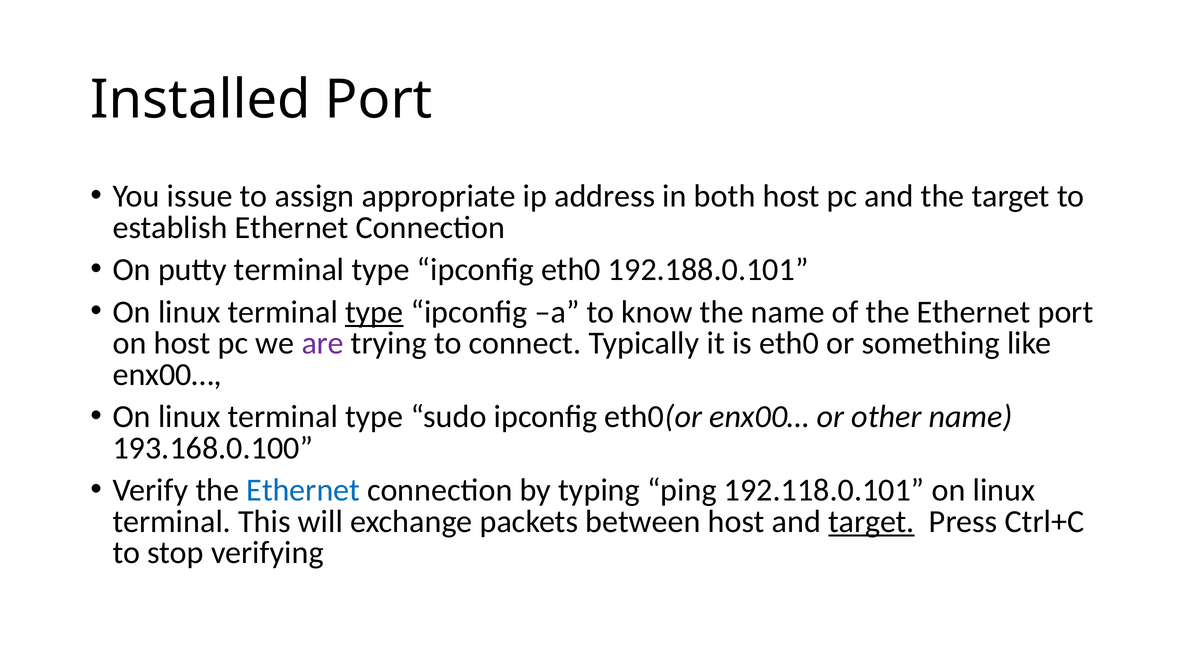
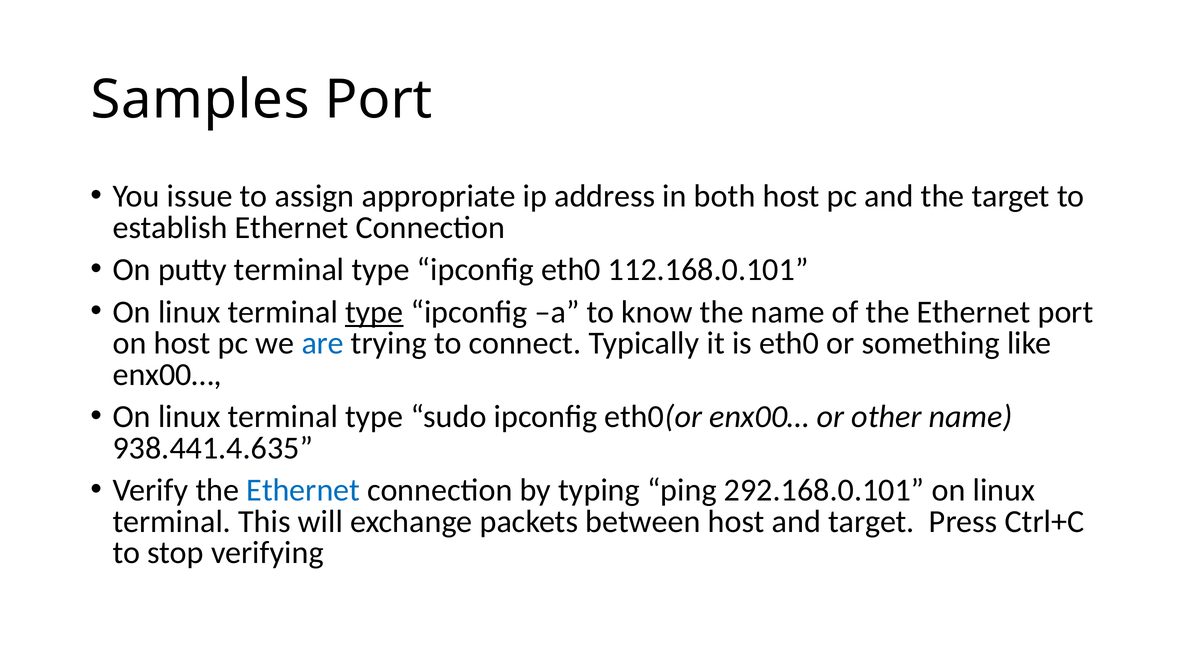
Installed: Installed -> Samples (200, 100)
192.188.0.101: 192.188.0.101 -> 112.168.0.101 (708, 270)
are colour: purple -> blue (323, 343)
193.168.0.100: 193.168.0.100 -> 938.441.4.635 (213, 448)
192.118.0.101: 192.118.0.101 -> 292.168.0.101 (824, 490)
target underline: present -> none (871, 522)
